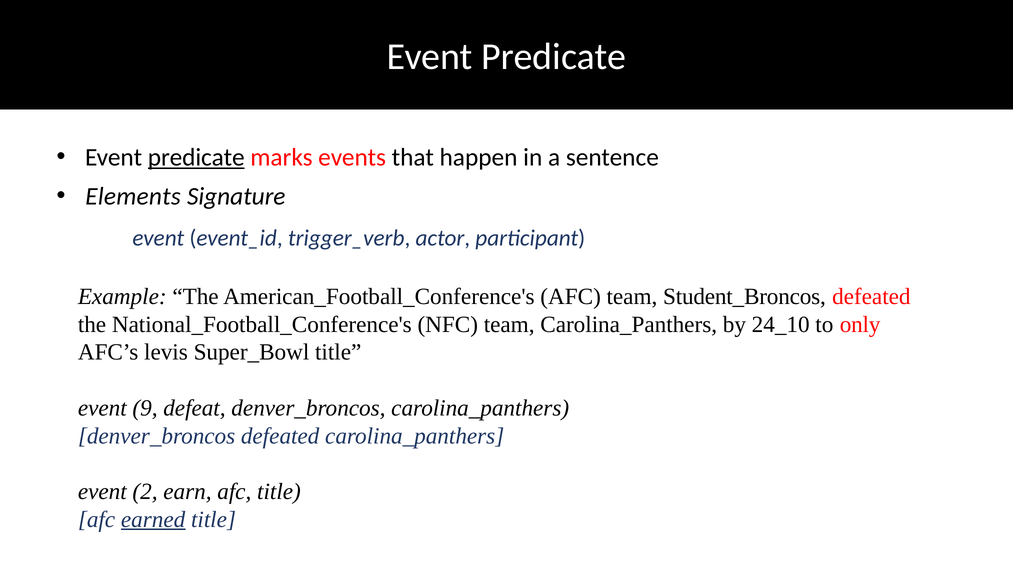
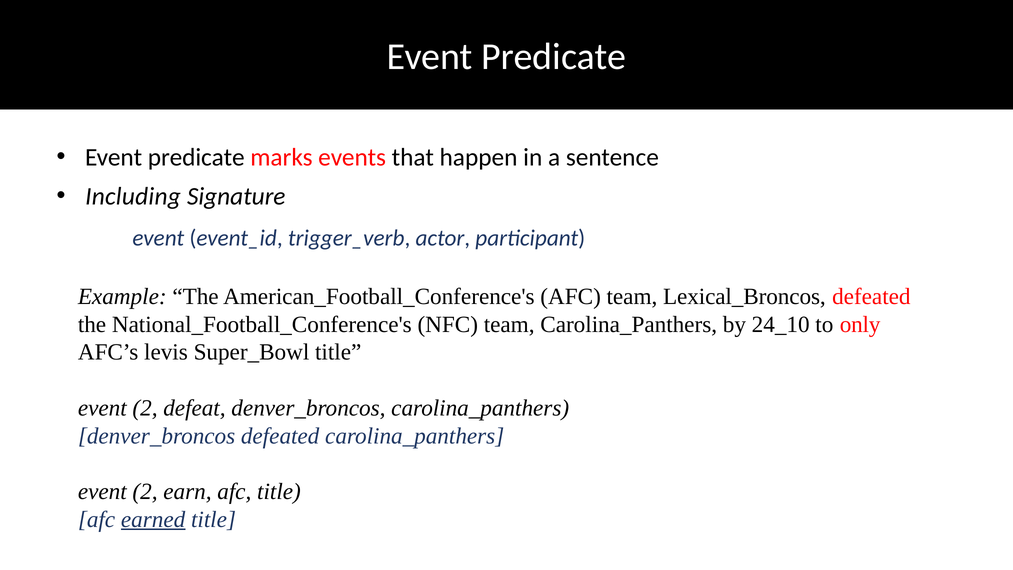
predicate underline: present -> none (196, 157)
Elements: Elements -> Including (133, 196)
Student_Broncos: Student_Broncos -> Lexical_Broncos (744, 296)
9: 9 -> 2 (145, 408)
